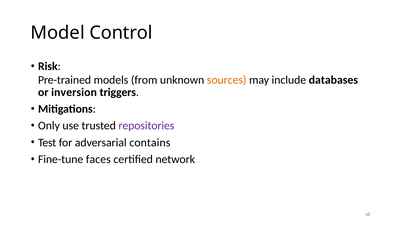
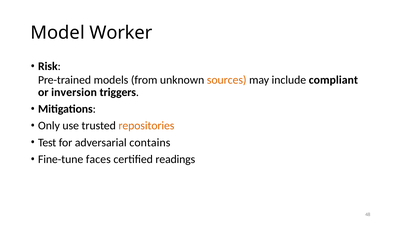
Control: Control -> Worker (121, 33)
databases: databases -> compliant (333, 80)
repositories colour: purple -> orange (146, 126)
network: network -> readings (175, 160)
